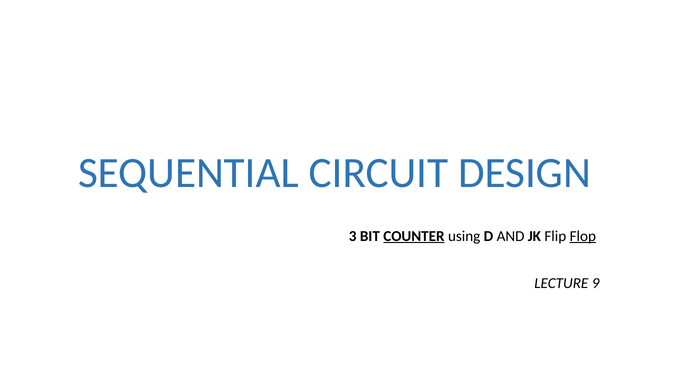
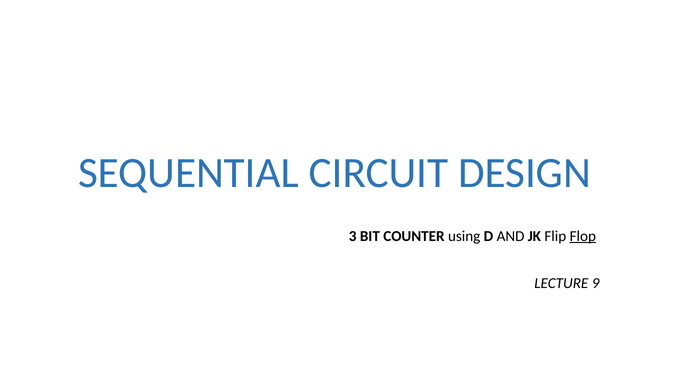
COUNTER underline: present -> none (414, 236)
